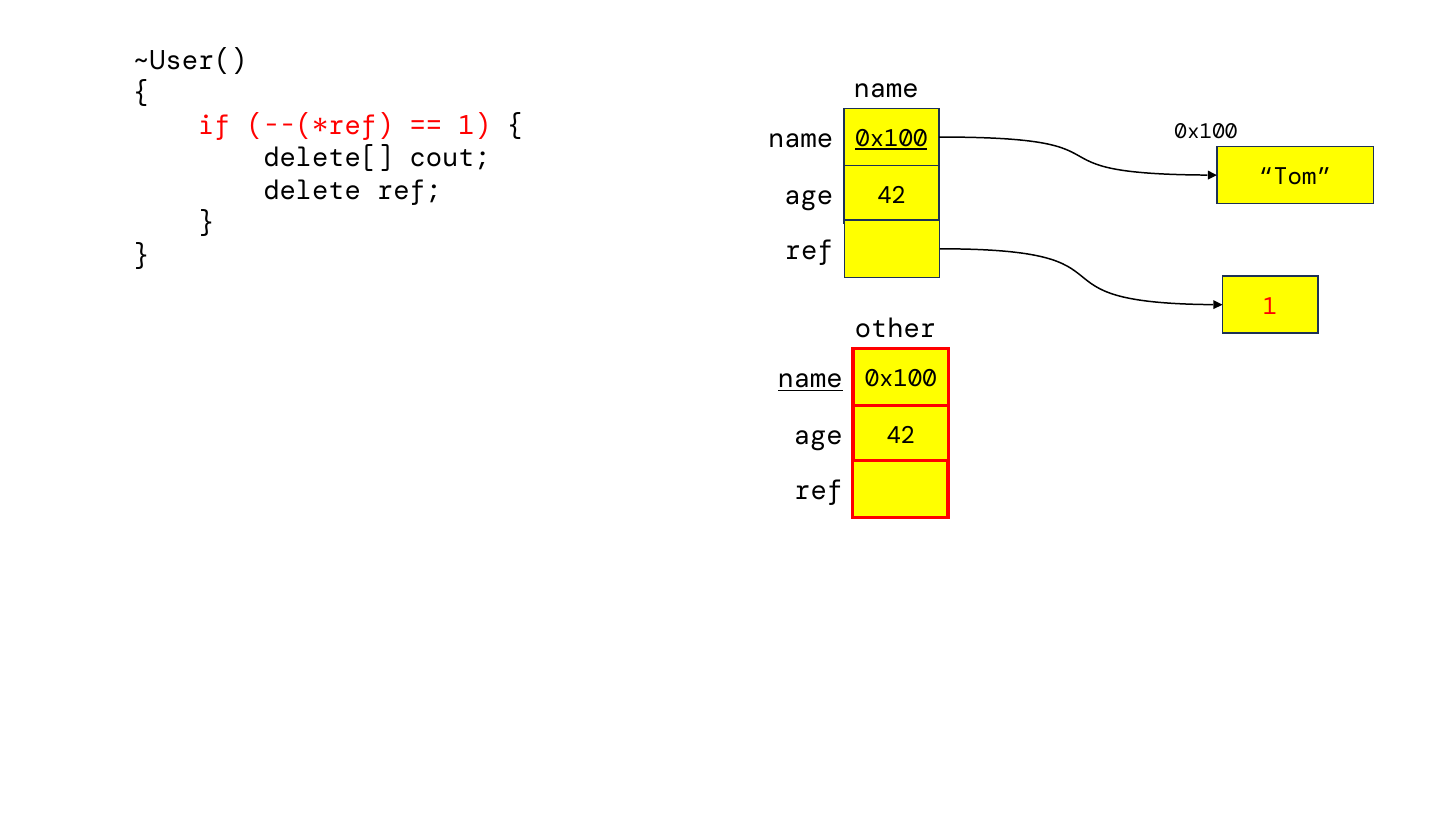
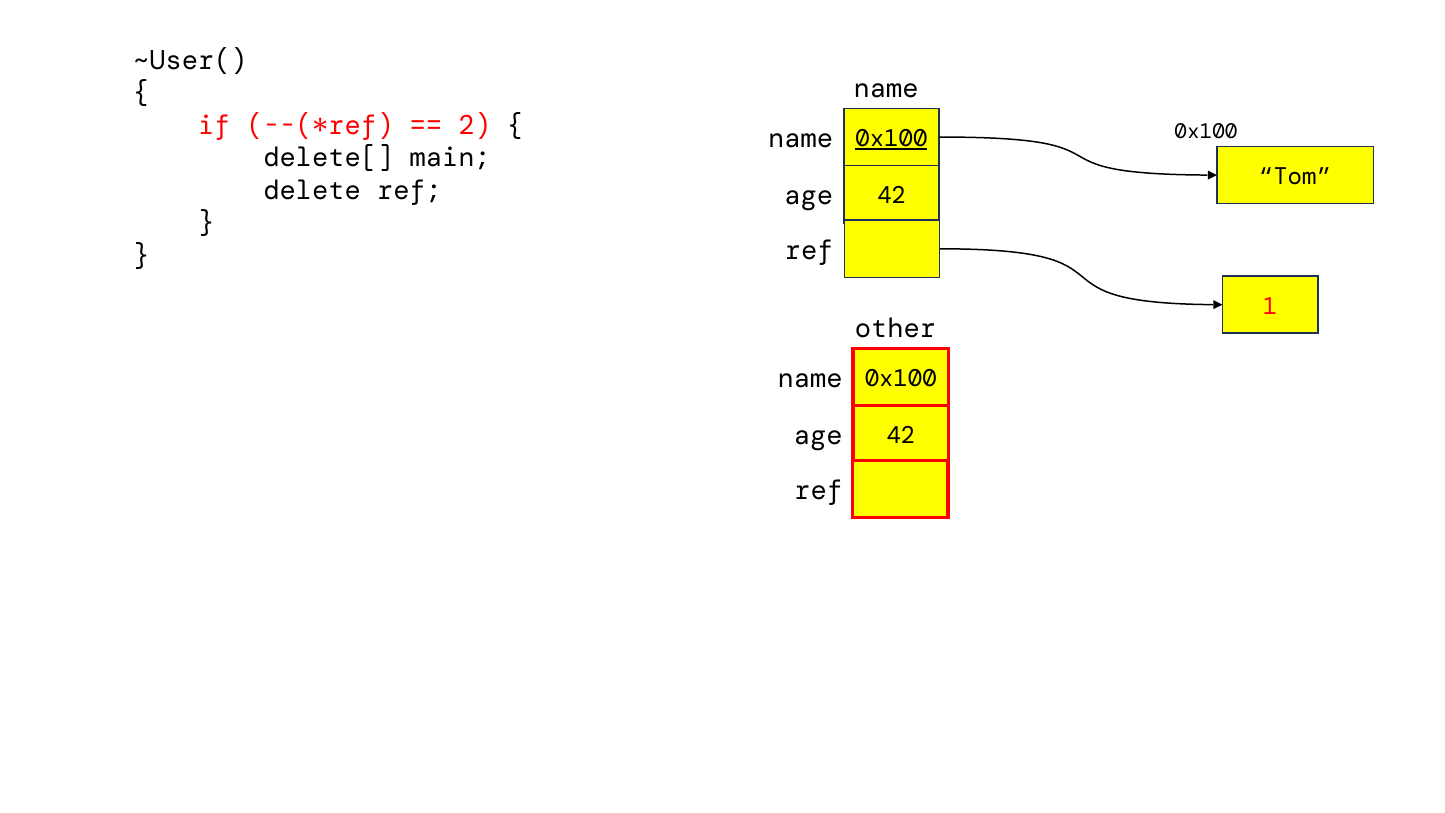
1: 1 -> 2 (475, 125)
cout: cout -> main (450, 158)
name underline: present -> none (810, 379)
